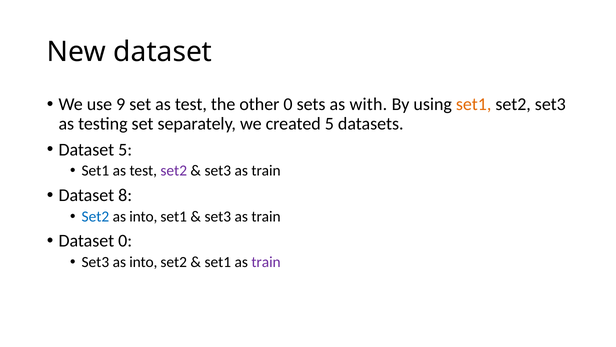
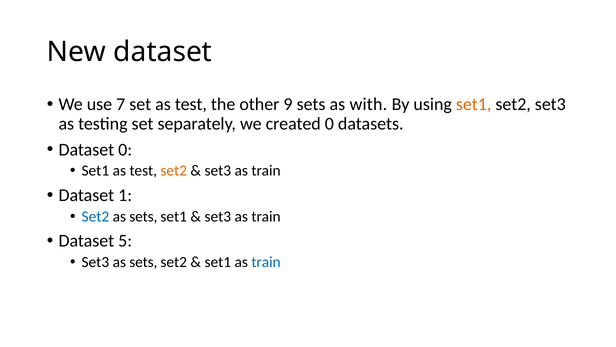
9: 9 -> 7 (121, 104)
other 0: 0 -> 9 (288, 104)
created 5: 5 -> 0 (329, 124)
Dataset 5: 5 -> 0 (125, 149)
set2 colour: purple -> orange (174, 171)
8: 8 -> 1 (125, 195)
into: into -> sets (143, 216)
Dataset 0: 0 -> 5 (125, 241)
Set3 as into: into -> sets (143, 262)
train colour: purple -> blue (266, 262)
